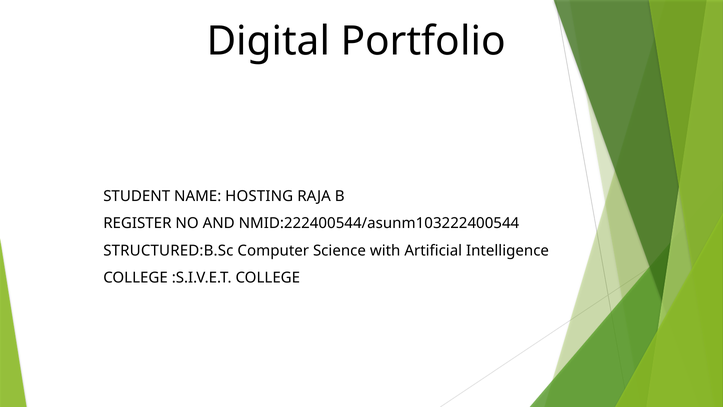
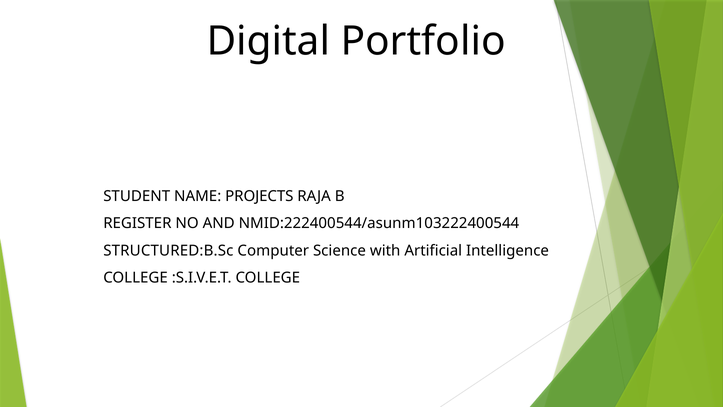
HOSTING: HOSTING -> PROJECTS (259, 196)
